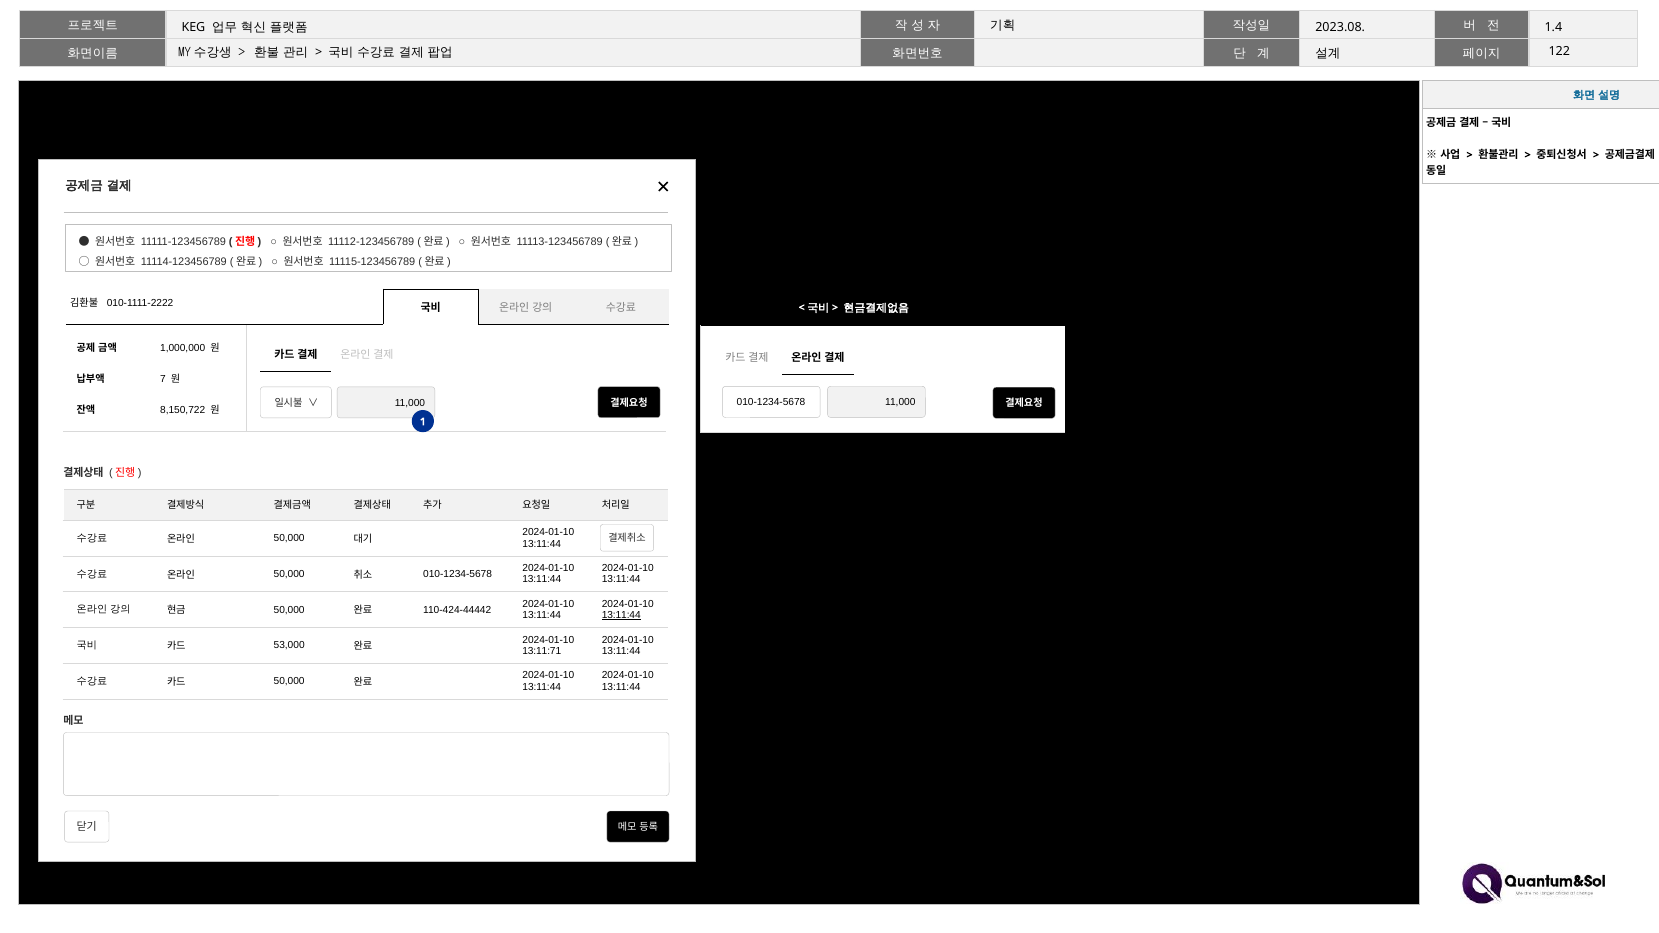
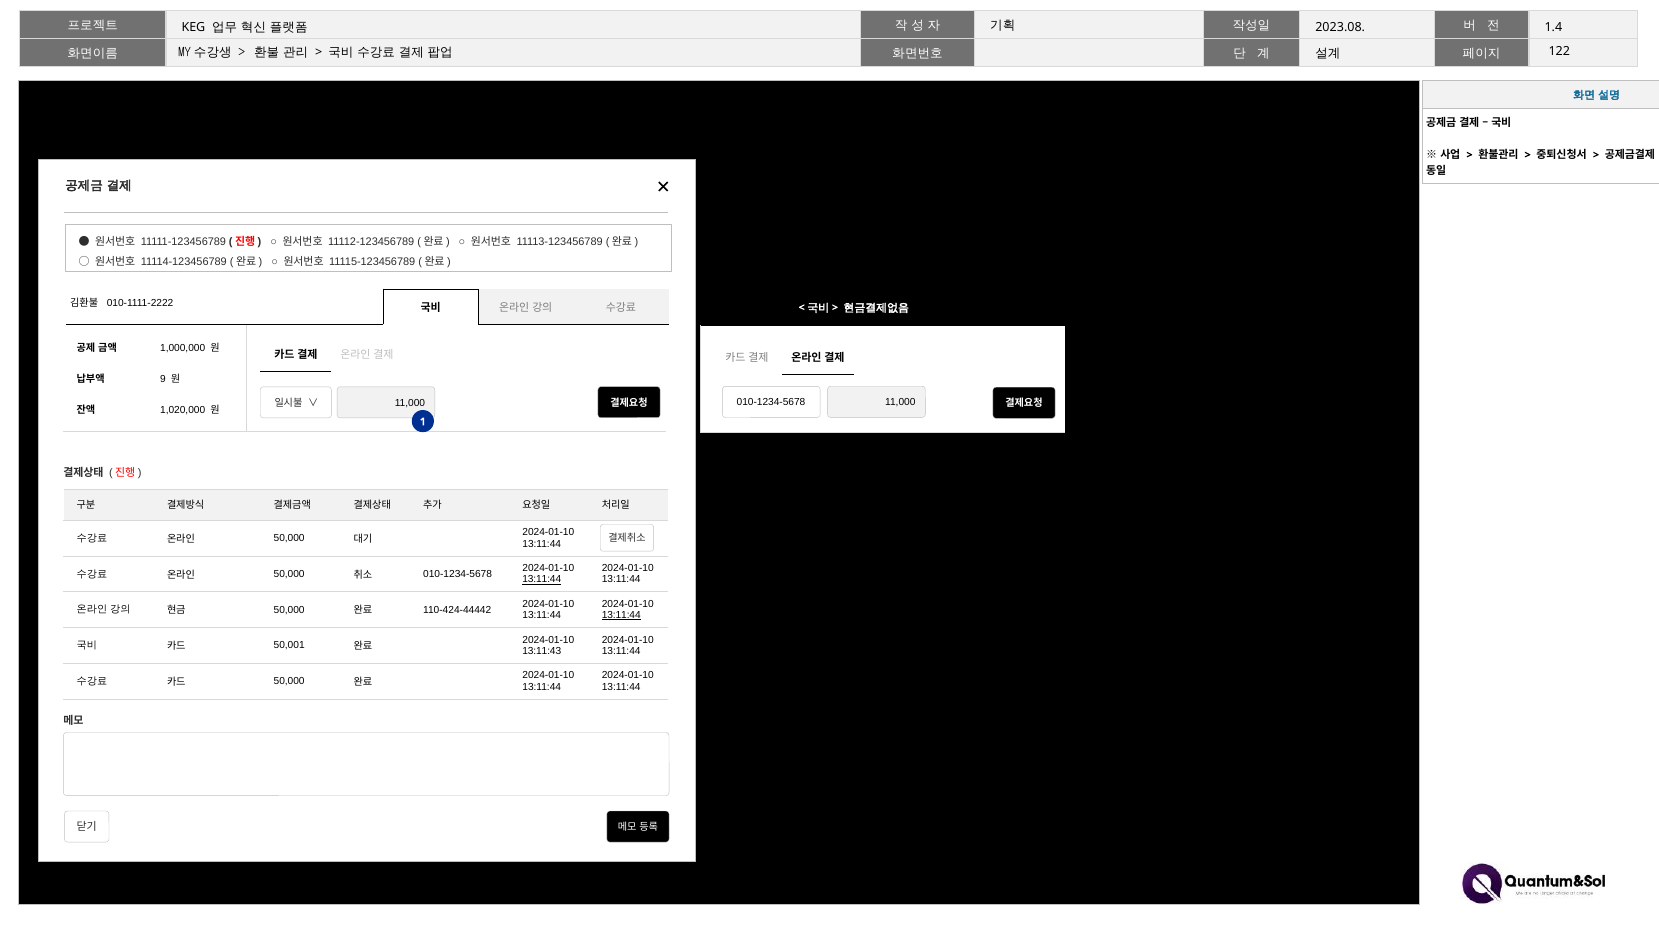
7: 7 -> 9 (163, 379)
8,150,722: 8,150,722 -> 1,020,000 (183, 410)
13:11:44 underline: none -> present (542, 580)
53,000: 53,000 -> 50,001 (289, 646)
13:11:71: 13:11:71 -> 13:11:43 (542, 651)
